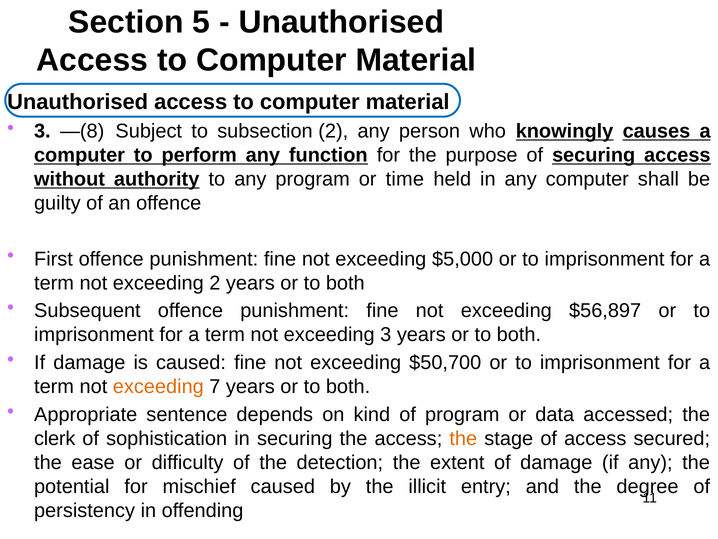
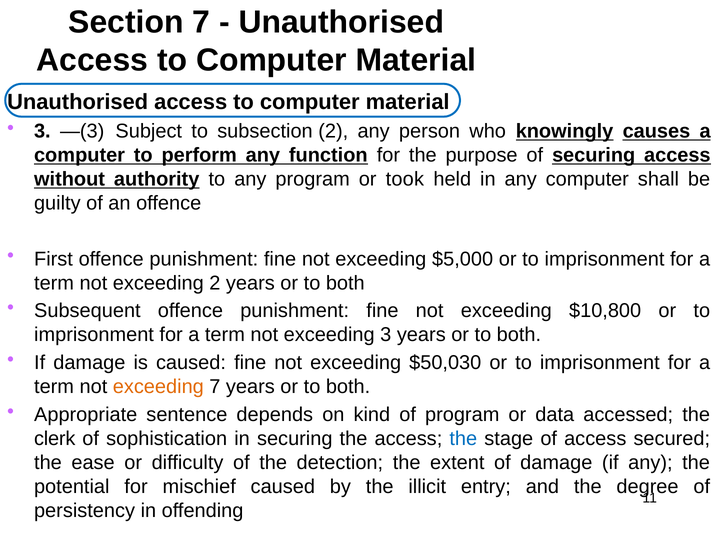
Section 5: 5 -> 7 (201, 22)
—(8: —(8 -> —(3 (82, 131)
time: time -> took (405, 179)
$56,897: $56,897 -> $10,800 (605, 311)
$50,700: $50,700 -> $50,030 (445, 362)
the colour: orange -> blue (463, 438)
